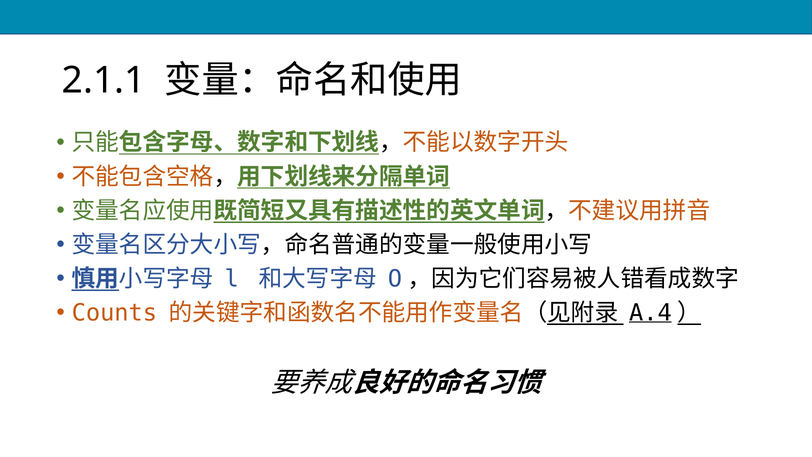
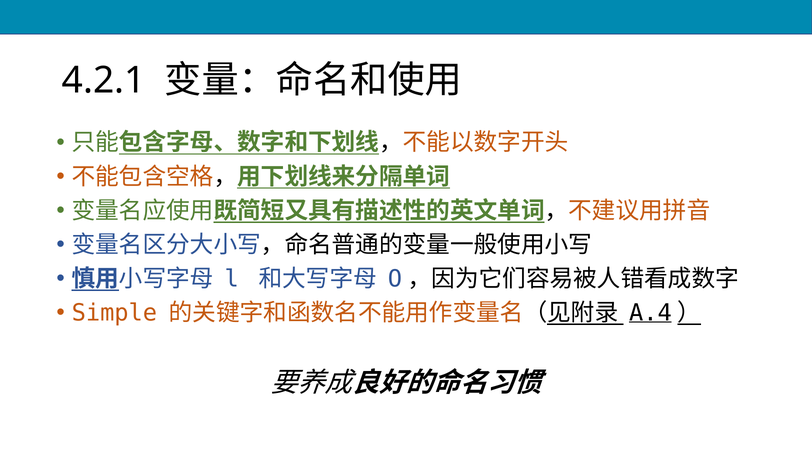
2.1.1: 2.1.1 -> 4.2.1 (104, 80)
Counts: Counts -> Simple (114, 313)
